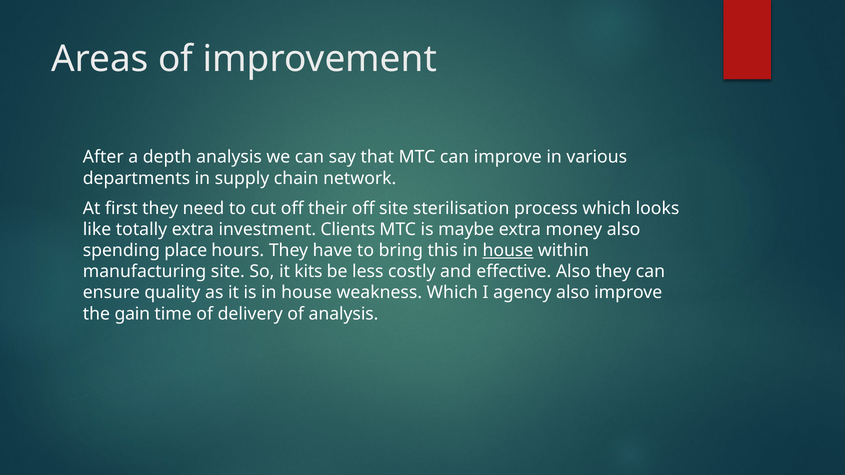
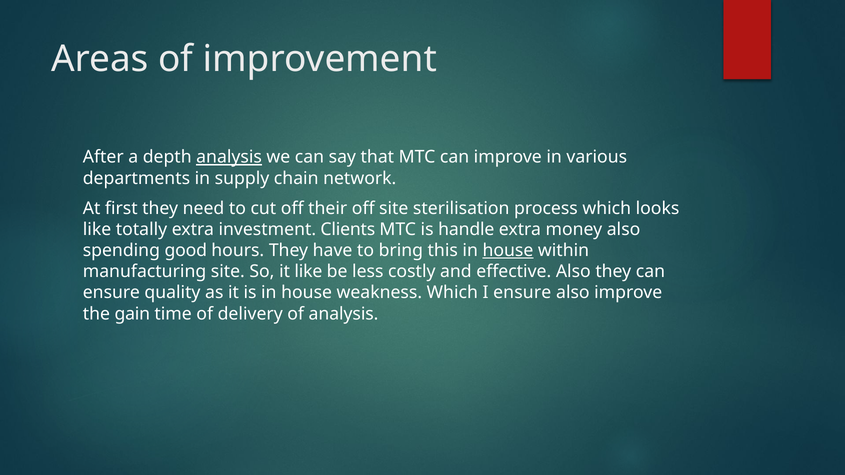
analysis underline: none -> present (229, 157)
maybe: maybe -> handle (466, 229)
place: place -> good (186, 251)
it kits: kits -> like (308, 272)
I agency: agency -> ensure (522, 293)
